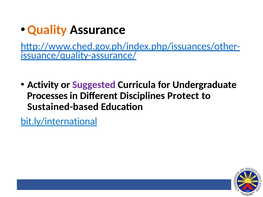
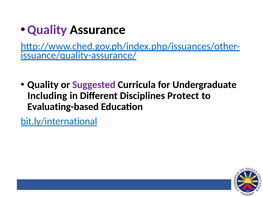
Quality colour: orange -> purple (47, 30)
Activity: Activity -> Quality (43, 85)
Processes: Processes -> Including (47, 96)
Sustained-based: Sustained-based -> Evaluating-based (63, 107)
